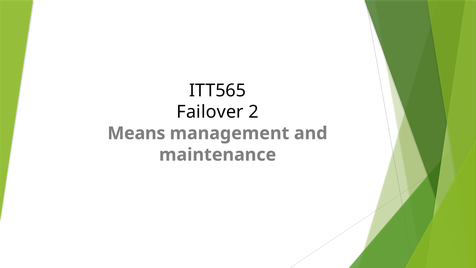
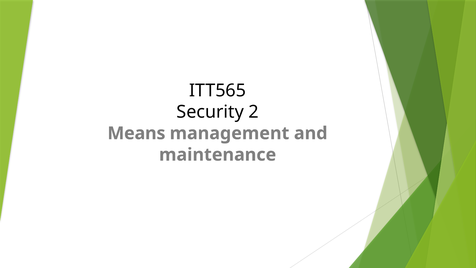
Failover: Failover -> Security (210, 112)
